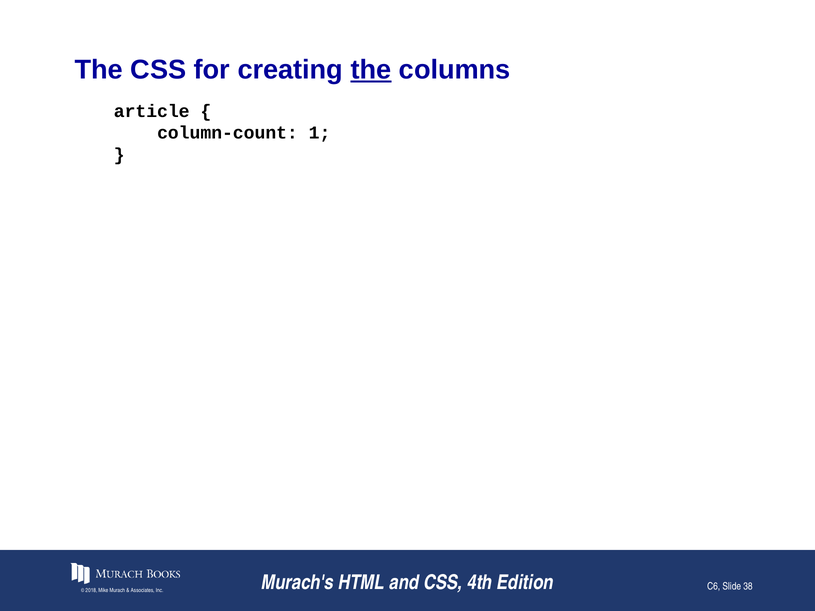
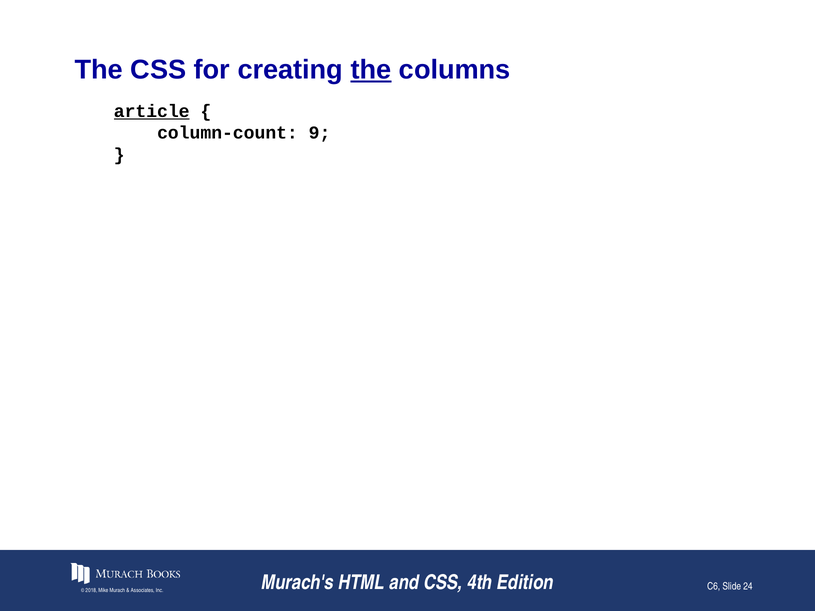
article underline: none -> present (152, 111)
1: 1 -> 9 (320, 133)
38: 38 -> 24 (748, 586)
